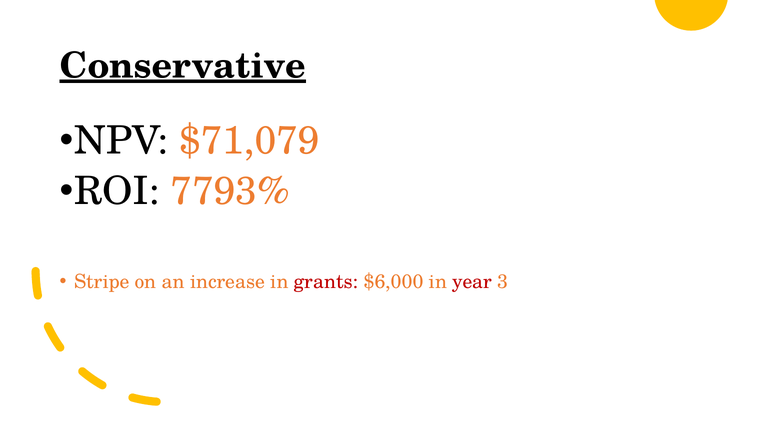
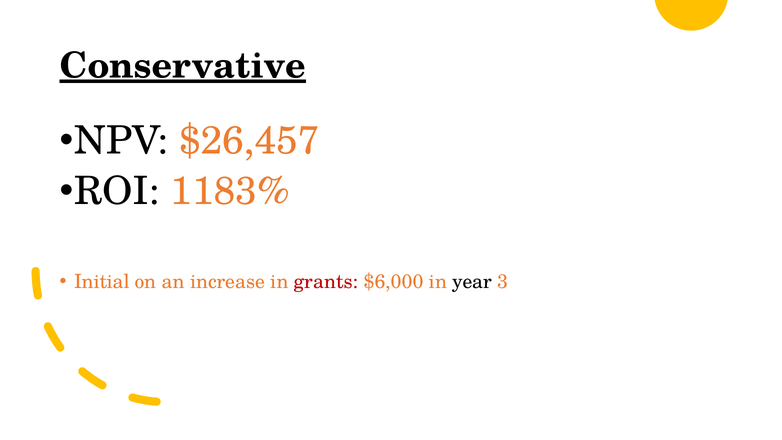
$71,079: $71,079 -> $26,457 (249, 141)
7793%: 7793% -> 1183% (230, 191)
Stripe: Stripe -> Initial (102, 282)
year colour: red -> black (472, 282)
